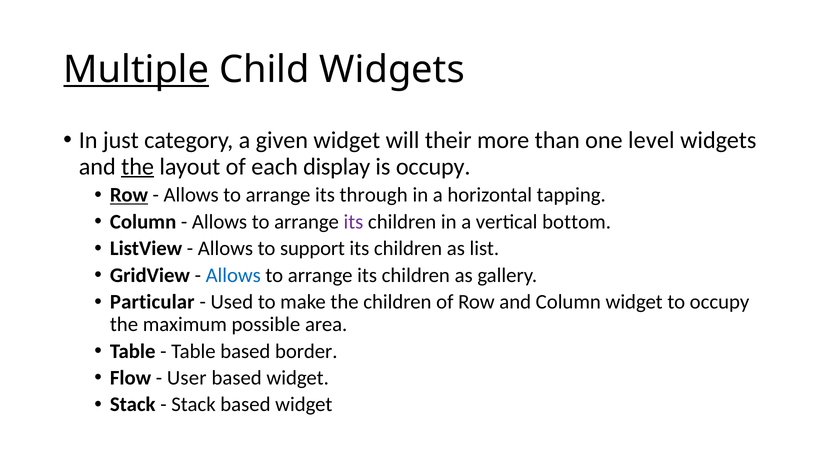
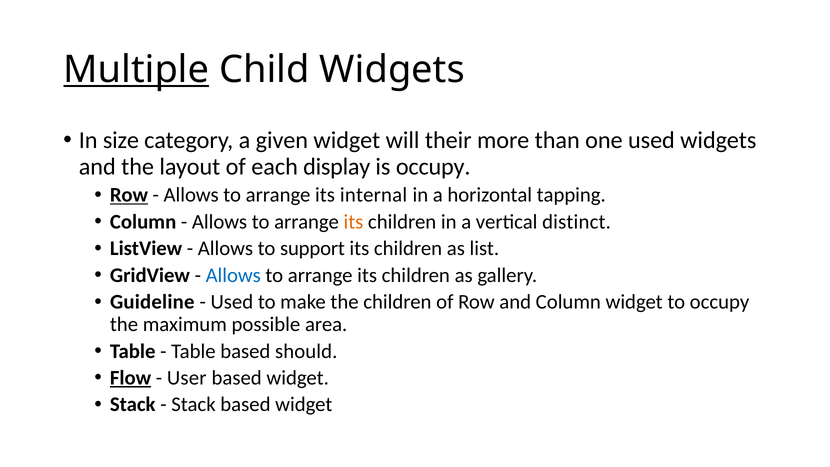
just: just -> size (121, 140)
one level: level -> used (651, 140)
the underline: present -> none (138, 166)
through: through -> internal (374, 195)
its colour: purple -> orange (353, 222)
bottom: bottom -> distinct (577, 222)
Particular: Particular -> Guideline (152, 302)
border: border -> should (306, 351)
Flow underline: none -> present (131, 378)
